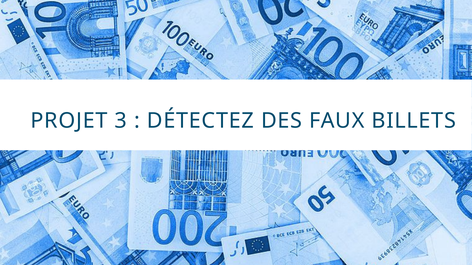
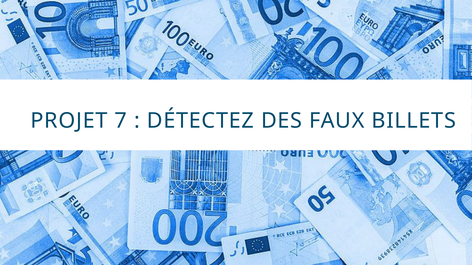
3: 3 -> 7 (121, 121)
